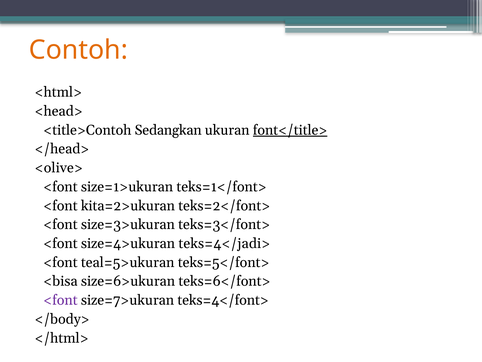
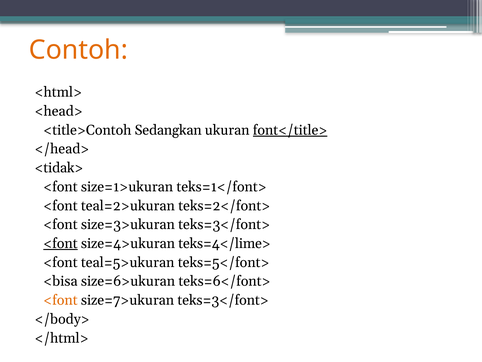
<olive>: <olive> -> <tidak> (59, 168)
kita=2>ukuran: kita=2>ukuran -> teal=2>ukuran (128, 205)
<font underline: none -> present (60, 243)
teks=4</jadi>: teks=4</jadi> -> teks=4</lime> (225, 243)
<font colour: purple -> orange (60, 300)
size=7>ukuran teks=4</font>: teks=4</font> -> teks=3</font> (223, 300)
